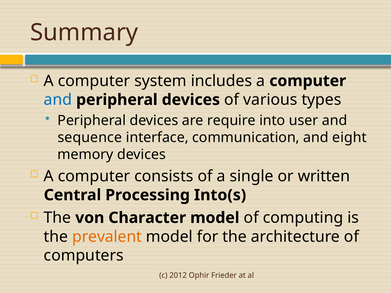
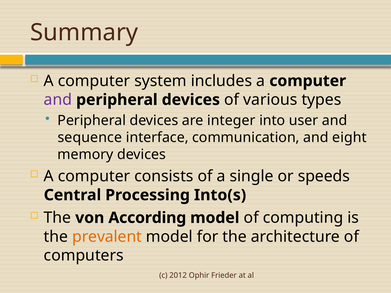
and colour: blue -> purple (58, 100)
require: require -> integer (231, 121)
written: written -> speeds (324, 176)
Character: Character -> According (147, 218)
